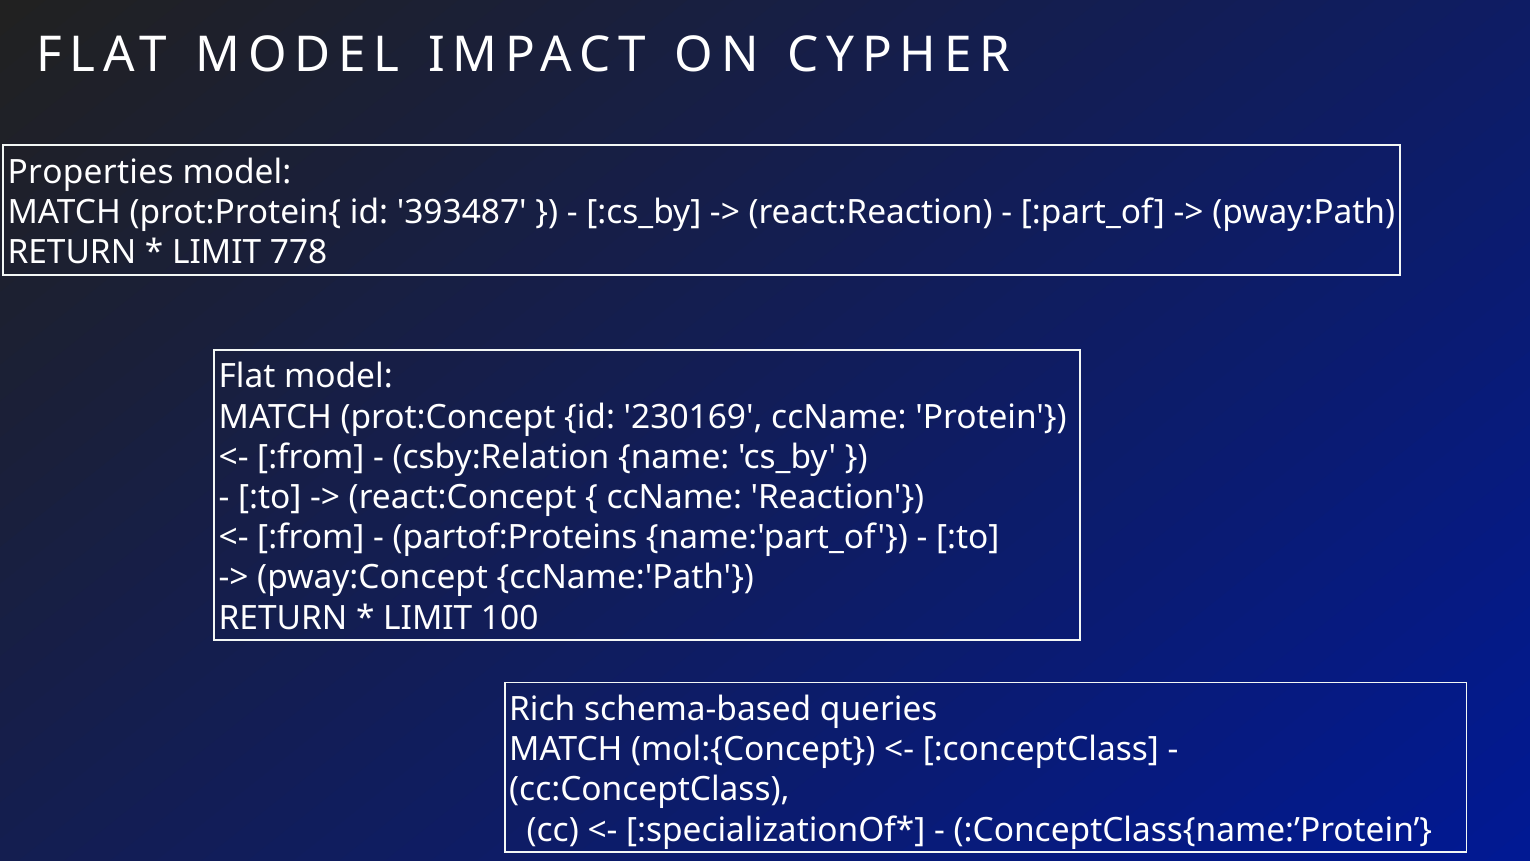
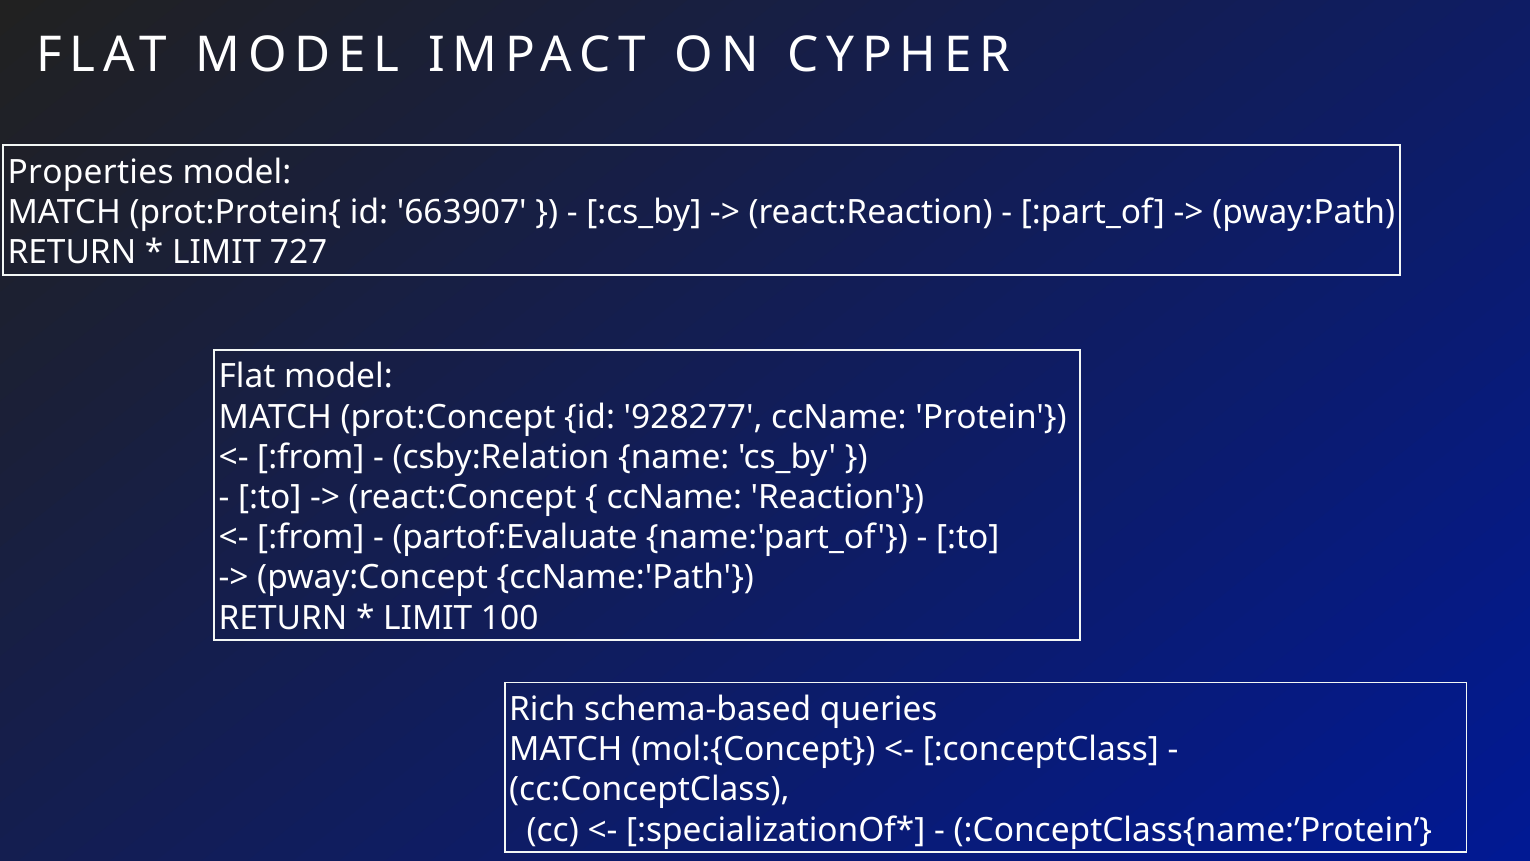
393487: 393487 -> 663907 (462, 212)
778: 778 -> 727 (299, 252)
230169: 230169 -> 928277 (693, 417)
partof:Proteins: partof:Proteins -> partof:Evaluate (515, 537)
